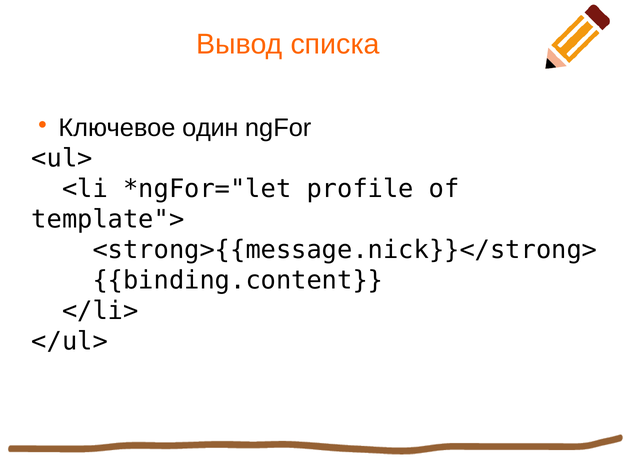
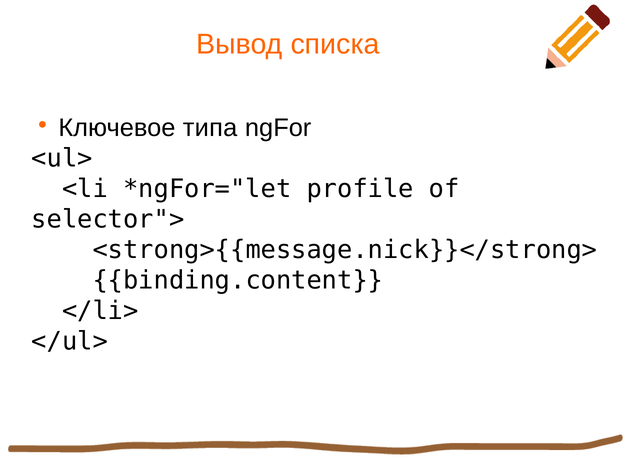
один: один -> типа (210, 128)
template">: template"> -> selector"> (108, 219)
